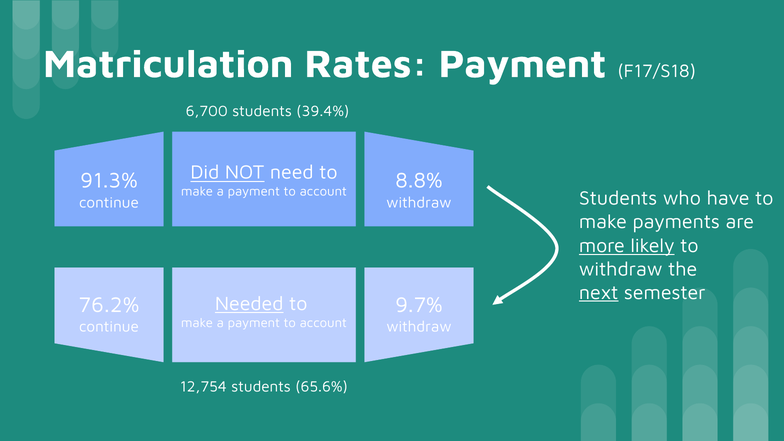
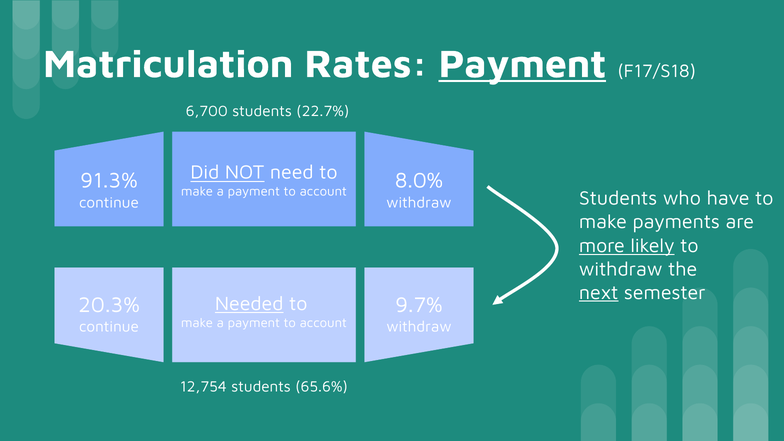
Payment underline: none -> present (522, 64)
39.4%: 39.4% -> 22.7% (323, 111)
8.8%: 8.8% -> 8.0% (419, 181)
76.2%: 76.2% -> 20.3% (109, 305)
